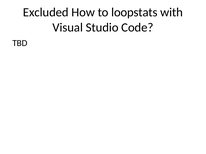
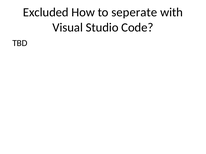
loopstats: loopstats -> seperate (134, 12)
